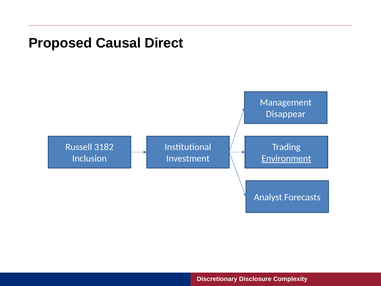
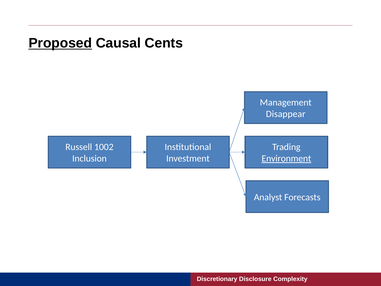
Proposed underline: none -> present (60, 43)
Direct: Direct -> Cents (164, 43)
3182: 3182 -> 1002 (104, 147)
